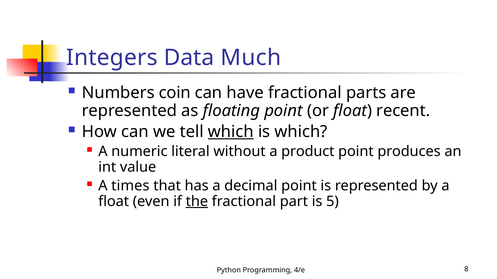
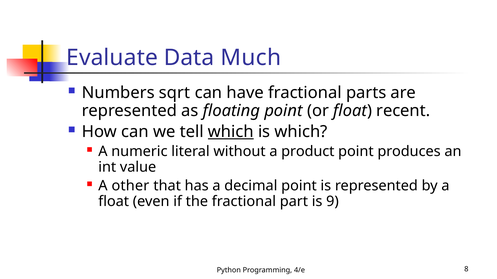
Integers: Integers -> Evaluate (112, 58)
coin: coin -> sqrt (175, 93)
times: times -> other (130, 186)
the underline: present -> none (197, 202)
5: 5 -> 9 (332, 202)
